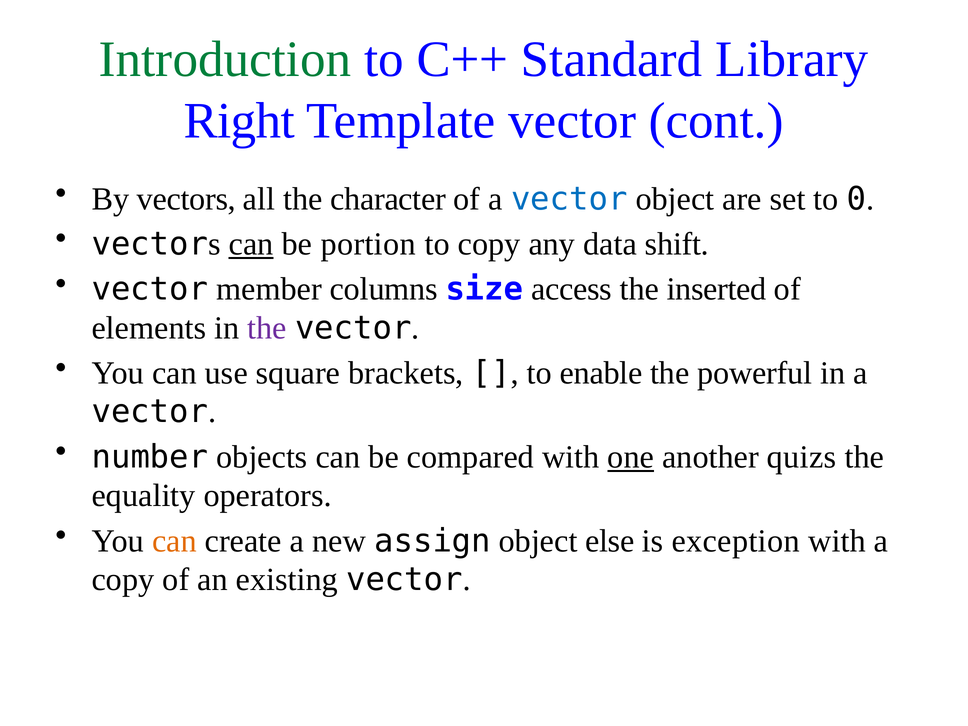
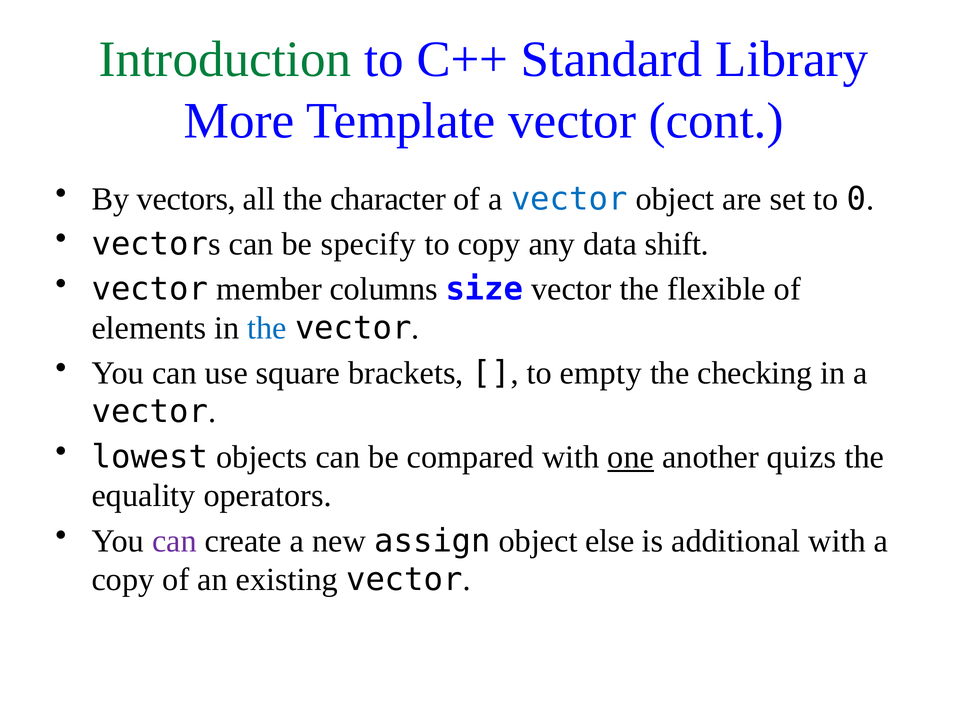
Right: Right -> More (239, 121)
can underline: present -> none (251, 244)
portion: portion -> specify (368, 244)
size access: access -> vector (571, 289)
inserted: inserted -> flexible (717, 289)
the colour: purple -> blue (267, 328)
enable: enable -> empty (601, 373)
powerful: powerful -> checking (755, 373)
number: number -> lowest (150, 457)
can colour: orange -> purple (174, 541)
exception: exception -> additional (736, 541)
